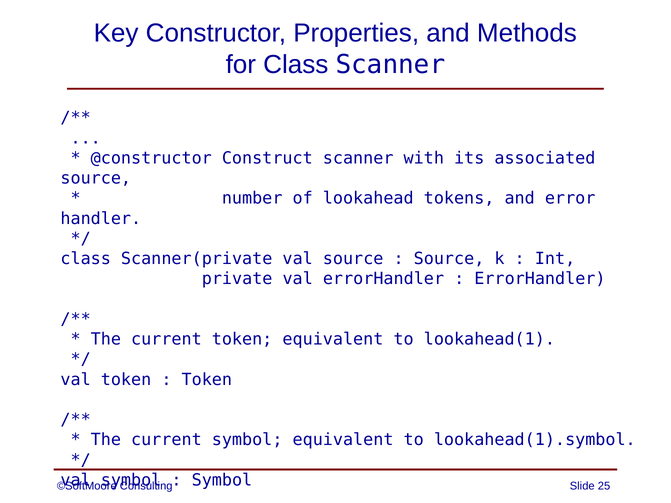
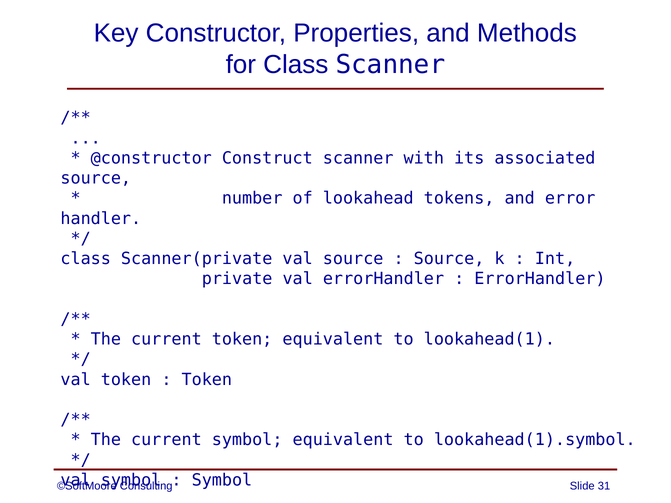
25: 25 -> 31 (604, 486)
